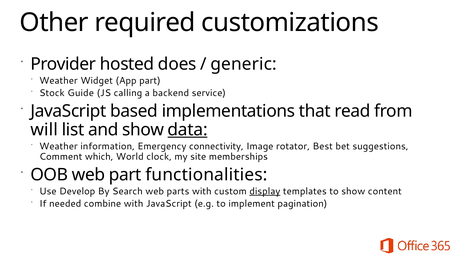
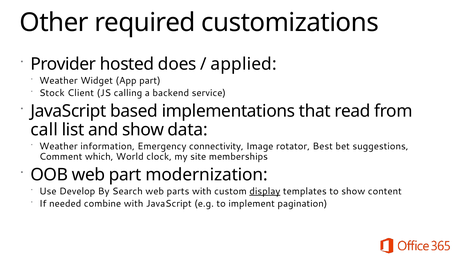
generic: generic -> applied (244, 64)
Guide: Guide -> Client (81, 93)
will: will -> call (44, 129)
data underline: present -> none (188, 129)
functionalities: functionalities -> modernization (207, 174)
